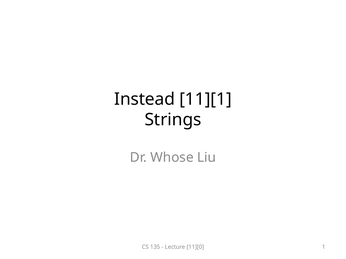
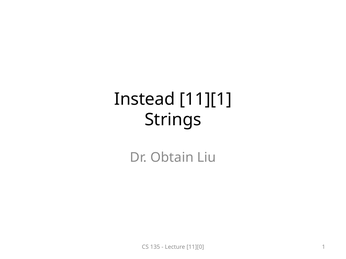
Whose: Whose -> Obtain (172, 158)
